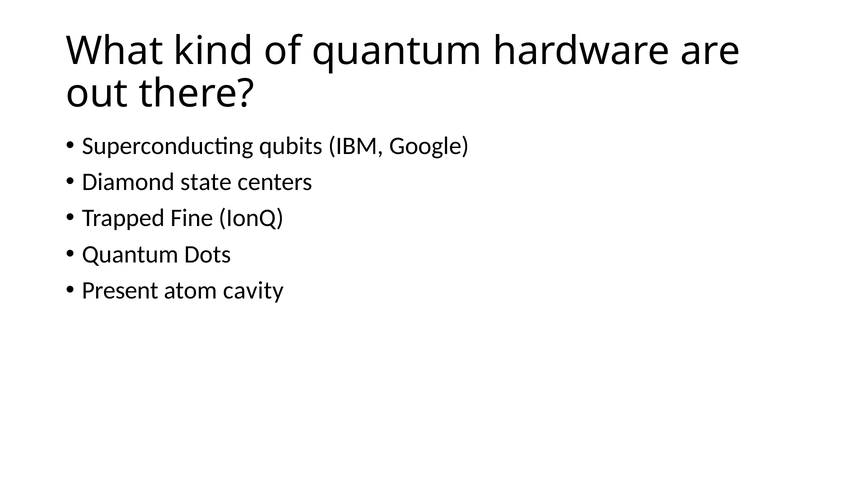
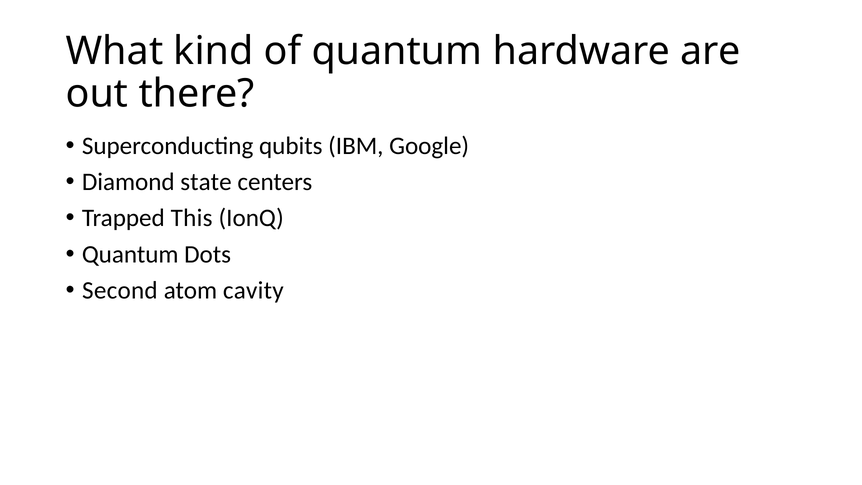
Fine: Fine -> This (192, 218)
Present: Present -> Second (120, 290)
